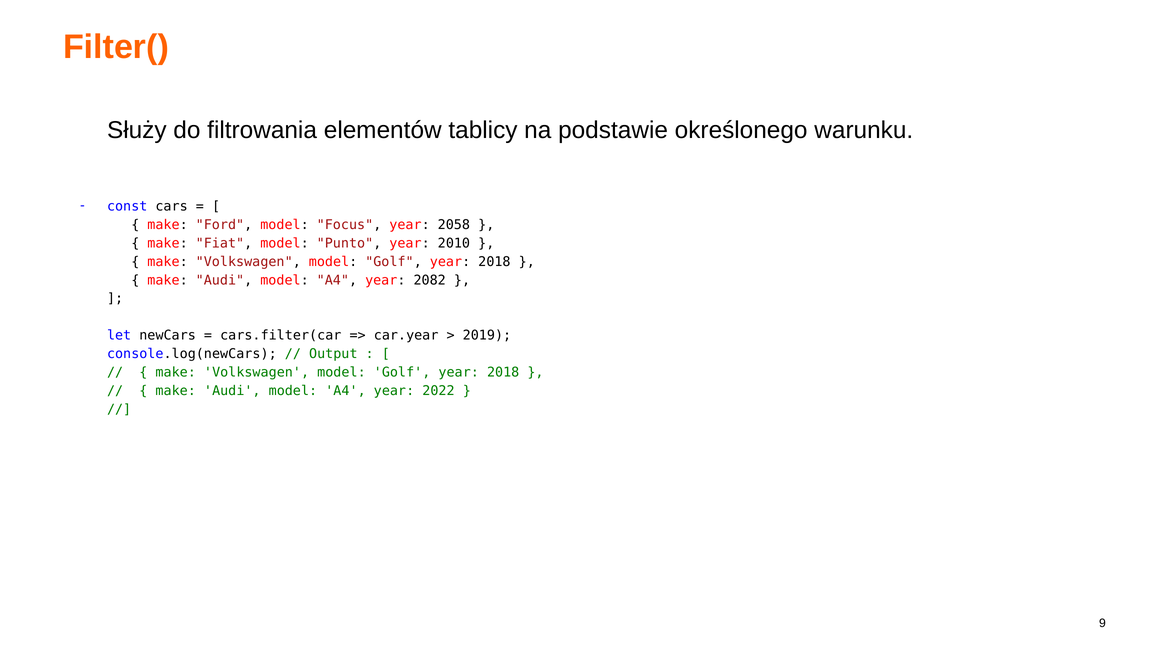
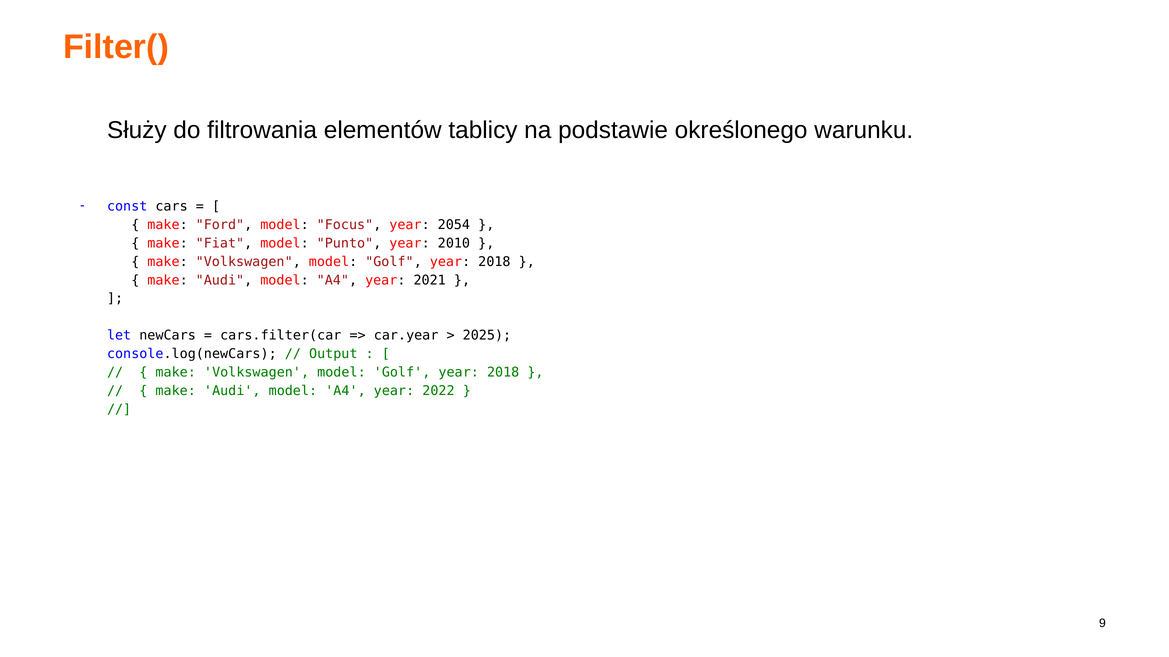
2058: 2058 -> 2054 (454, 225)
2082: 2082 -> 2021 (430, 280)
2019: 2019 -> 2025 (487, 336)
